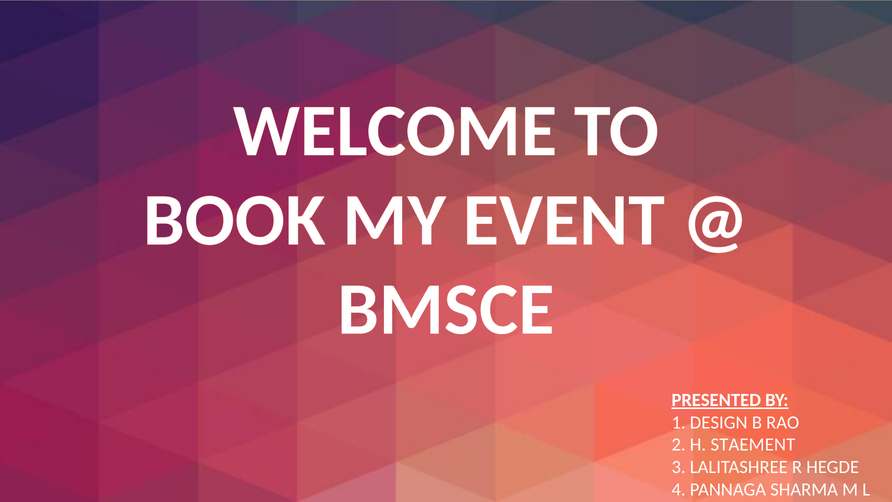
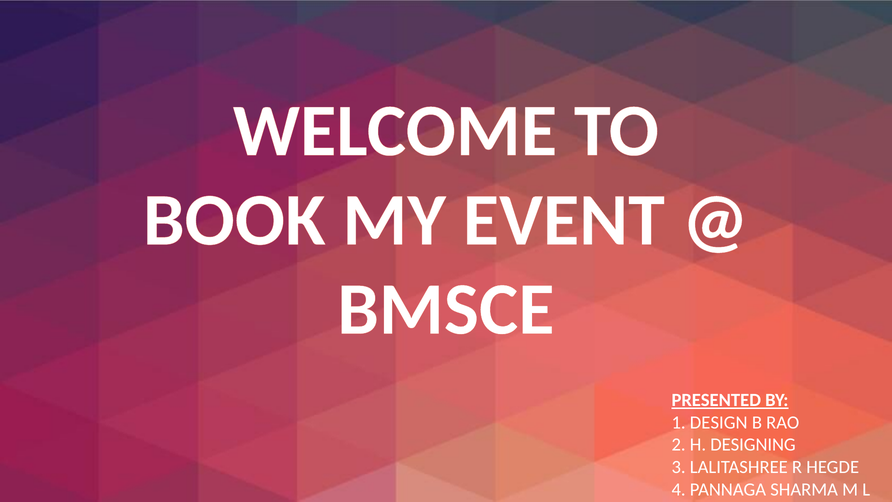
STAEMENT: STAEMENT -> DESIGNING (753, 445)
